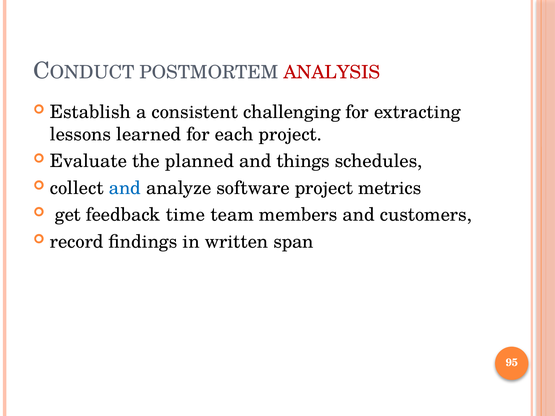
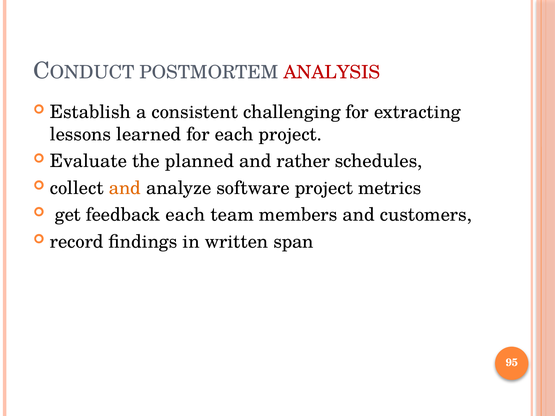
things: things -> rather (303, 161)
and colour: blue -> orange (125, 188)
feedback time: time -> each (185, 215)
